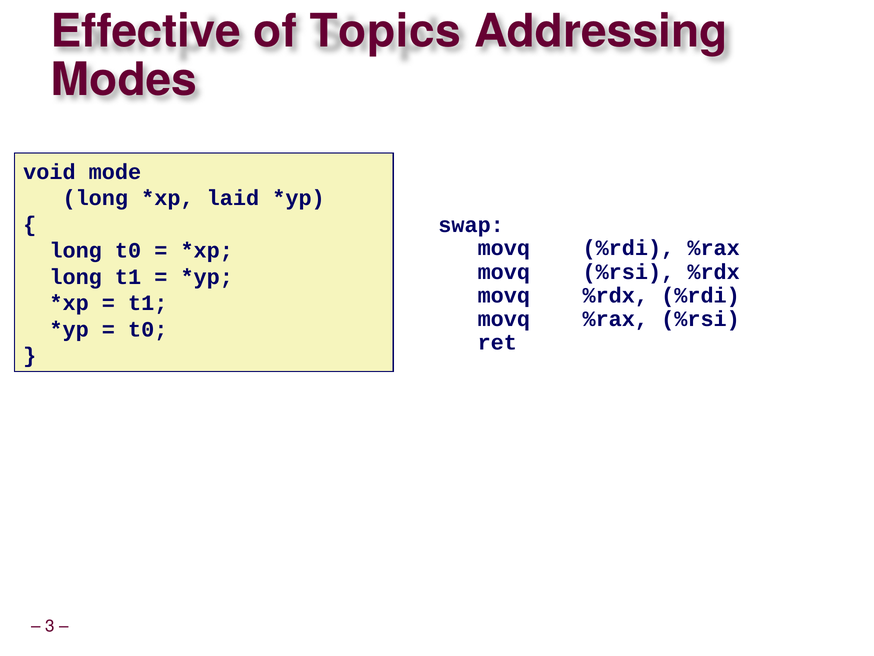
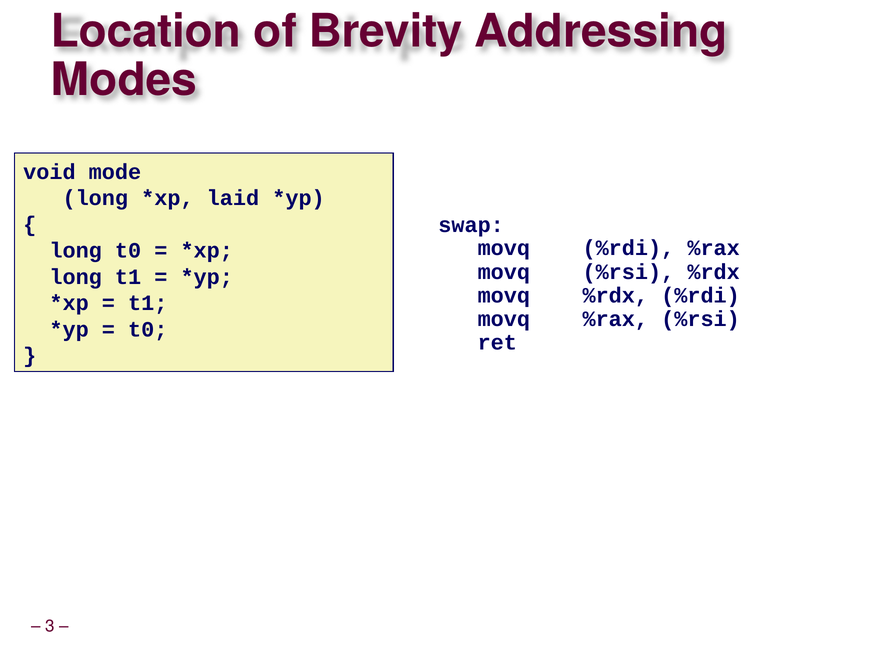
Effective: Effective -> Location (146, 32)
Topics: Topics -> Brevity (386, 32)
